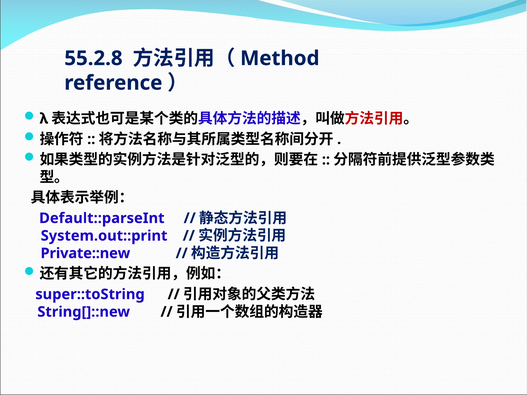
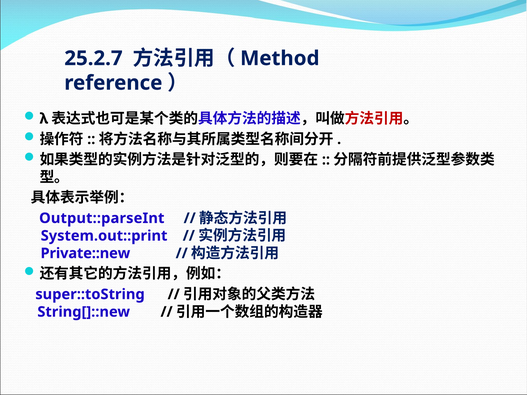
55.2.8: 55.2.8 -> 25.2.7 (93, 58)
Default::parseInt: Default::parseInt -> Output::parseInt (102, 218)
